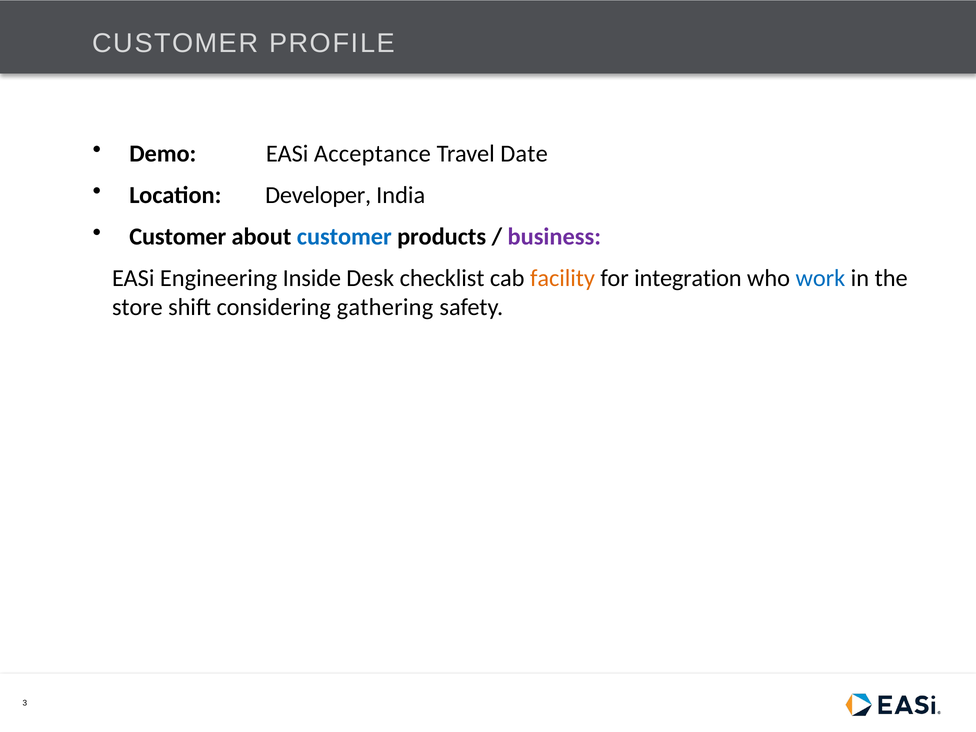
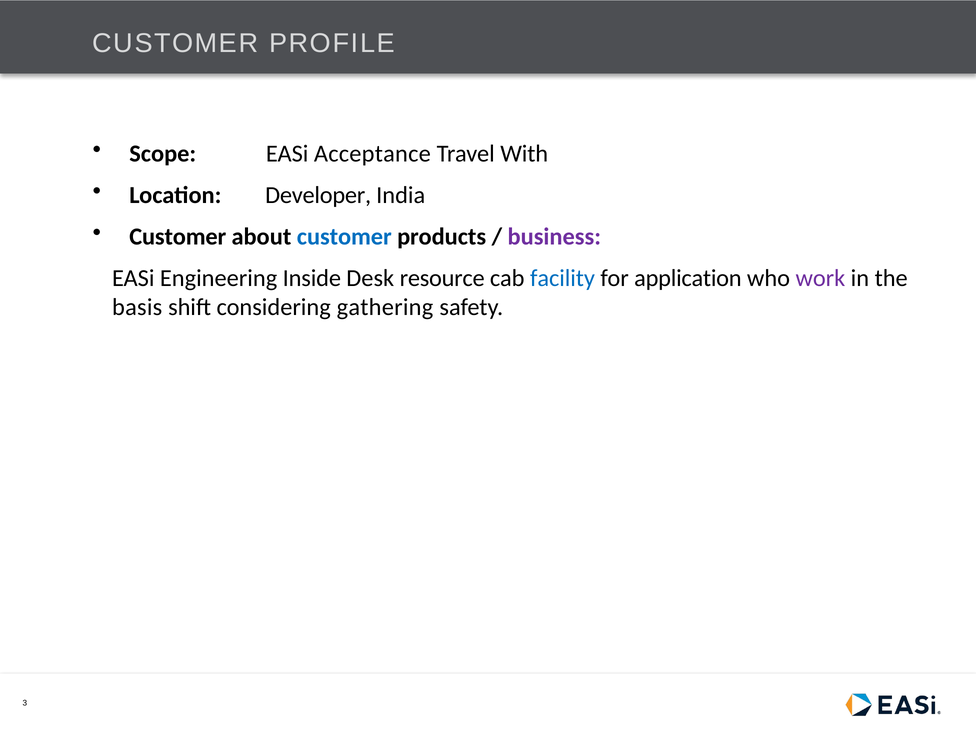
Demo: Demo -> Scope (163, 154)
Date: Date -> With (524, 154)
checklist: checklist -> resource (442, 278)
facility colour: orange -> blue (562, 278)
integration: integration -> application (688, 278)
work colour: blue -> purple (820, 278)
store: store -> basis (137, 307)
